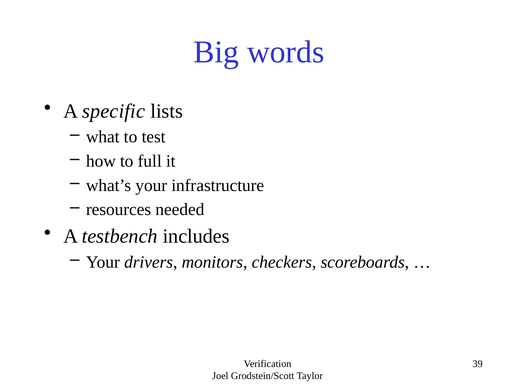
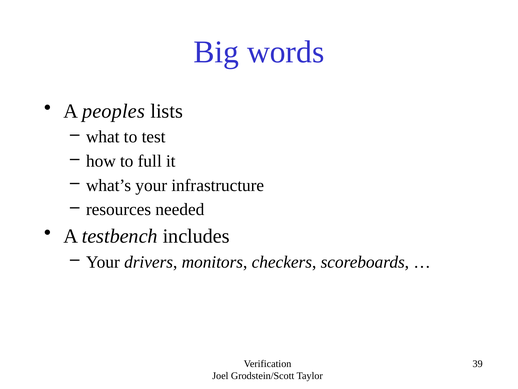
specific: specific -> peoples (114, 111)
